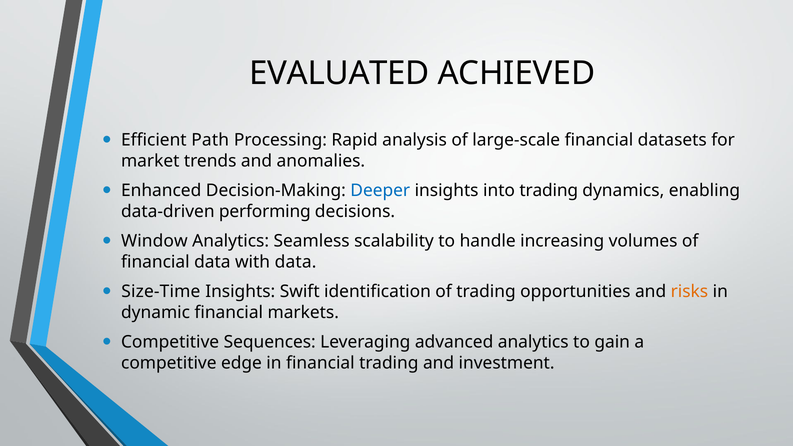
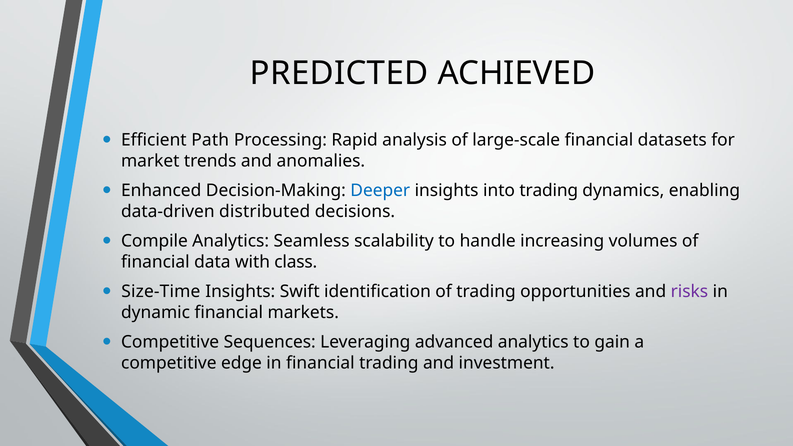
EVALUATED: EVALUATED -> PREDICTED (339, 74)
performing: performing -> distributed (265, 211)
Window: Window -> Compile (154, 241)
with data: data -> class (296, 262)
risks colour: orange -> purple (689, 292)
